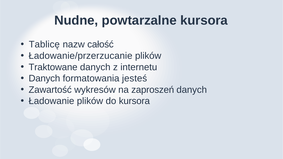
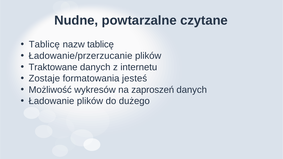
powtarzalne kursora: kursora -> czytane (204, 21)
nazw całość: całość -> tablicę (101, 45)
Danych: Danych -> Zostaje (44, 78)
Zawartość: Zawartość -> Możliwość (50, 90)
do kursora: kursora -> dużego (134, 101)
